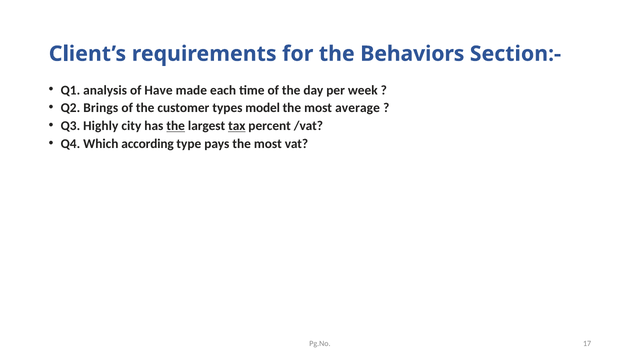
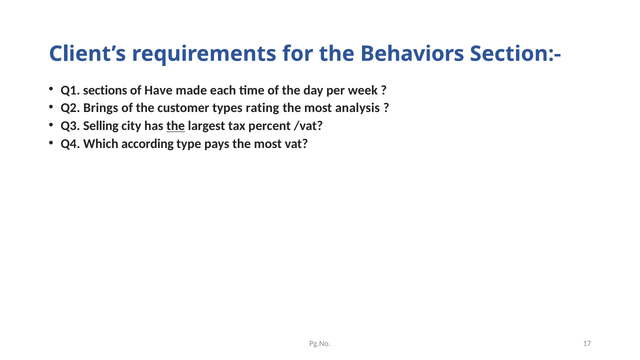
analysis: analysis -> sections (105, 90)
model: model -> rating (262, 108)
average: average -> analysis (358, 108)
Highly: Highly -> Selling (101, 126)
tax underline: present -> none (237, 126)
